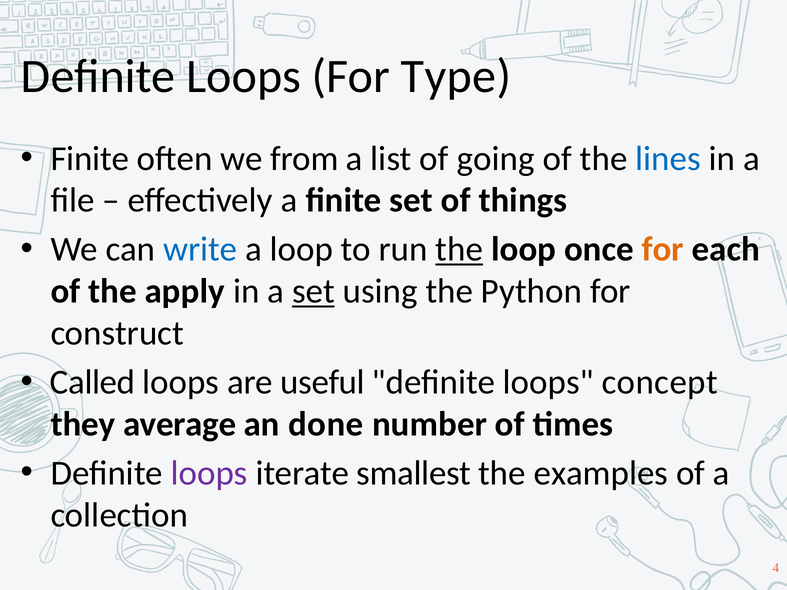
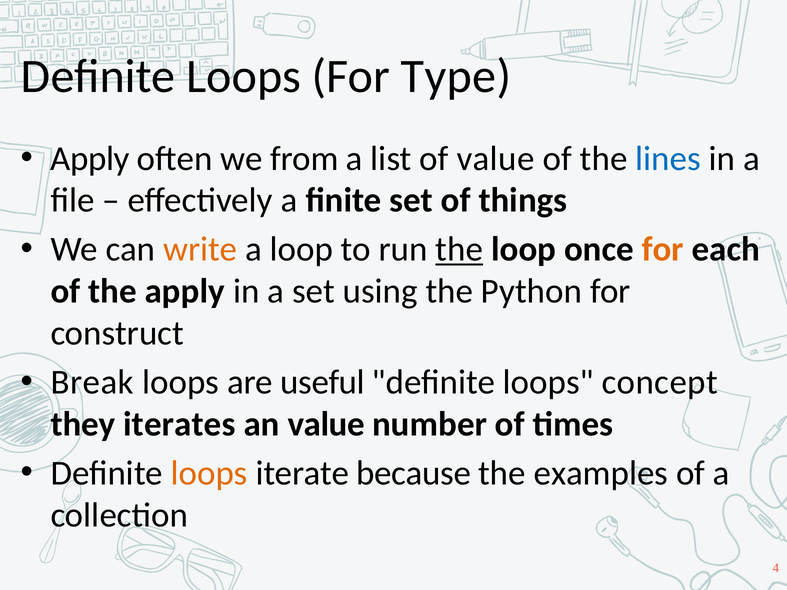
Finite: Finite -> Apply (90, 159)
of going: going -> value (496, 159)
write colour: blue -> orange (200, 249)
set underline: present -> none (313, 291)
Called: Called -> Break (92, 382)
average: average -> iterates (179, 424)
an done: done -> value (326, 424)
loops colour: purple -> orange (209, 473)
smallest: smallest -> because (414, 473)
